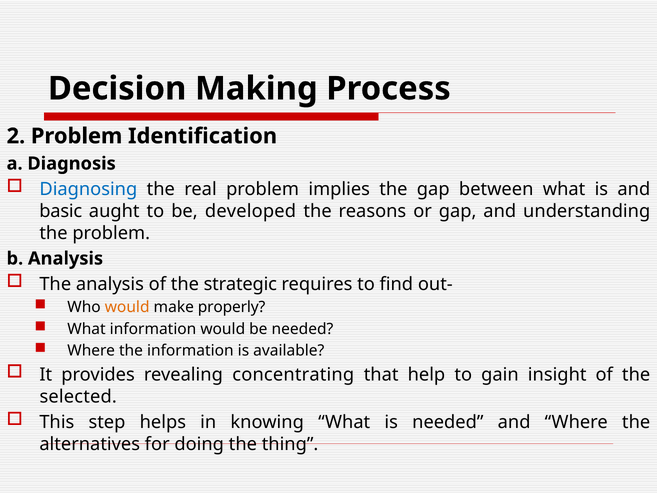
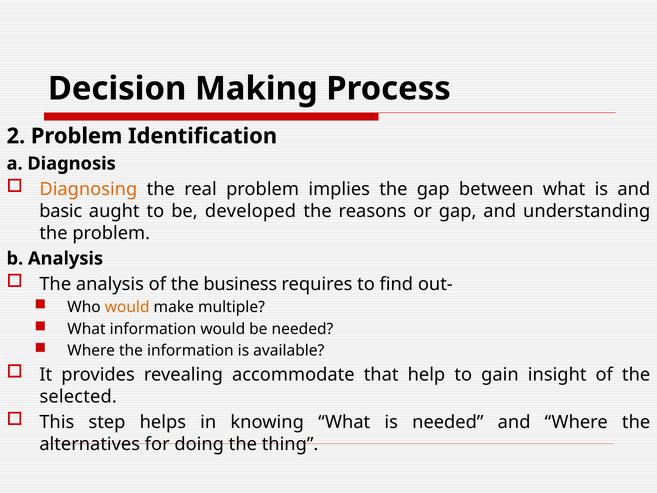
Diagnosing colour: blue -> orange (88, 189)
strategic: strategic -> business (240, 284)
properly: properly -> multiple (231, 307)
concentrating: concentrating -> accommodate (293, 375)
